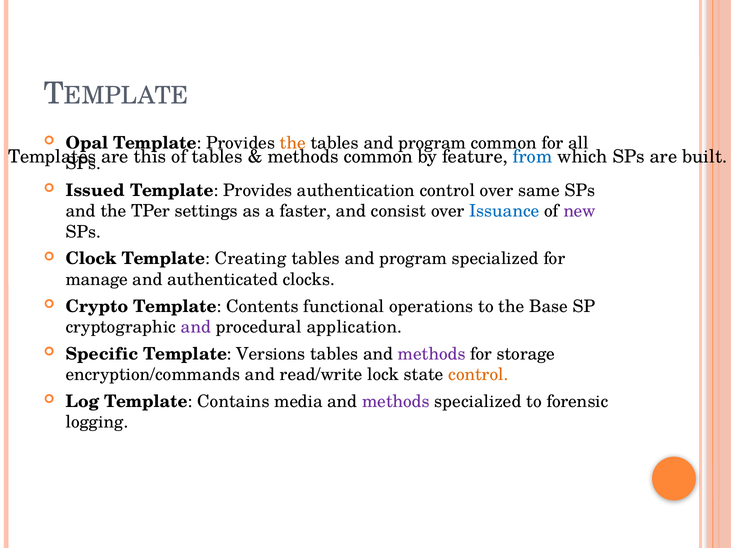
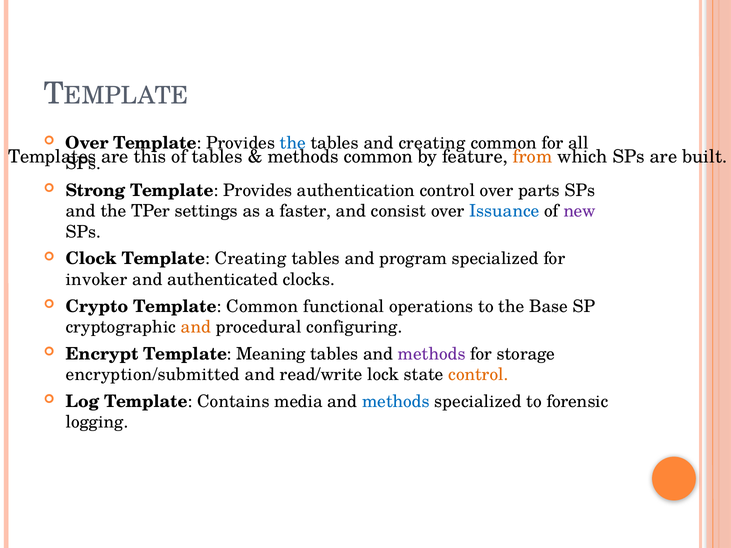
Opal: Opal -> Over (87, 143)
the colour: orange -> blue (293, 143)
program: program -> creating (432, 143)
from colour: blue -> orange (533, 157)
Issued: Issued -> Strong (95, 191)
same: same -> parts (539, 191)
manage: manage -> invoker (97, 280)
Template Contents: Contents -> Common (262, 306)
and colour: purple -> orange (196, 327)
application: application -> configuring (354, 327)
Specific: Specific -> Encrypt (102, 354)
Versions: Versions -> Meaning (271, 354)
encryption/commands: encryption/commands -> encryption/submitted (153, 375)
methods colour: purple -> blue (396, 402)
